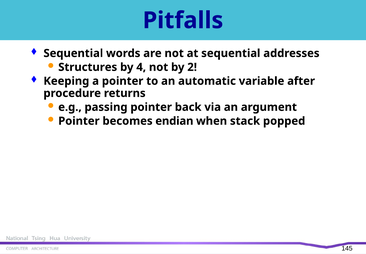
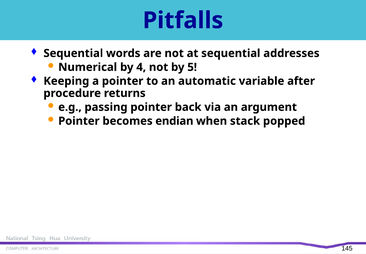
Structures: Structures -> Numerical (88, 67)
2: 2 -> 5 (192, 67)
